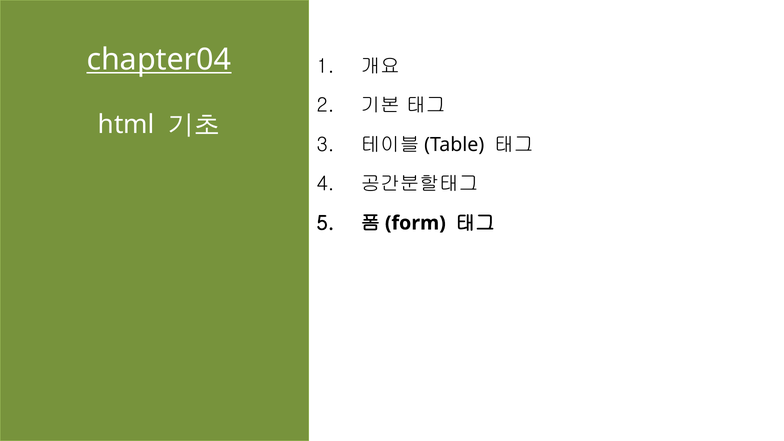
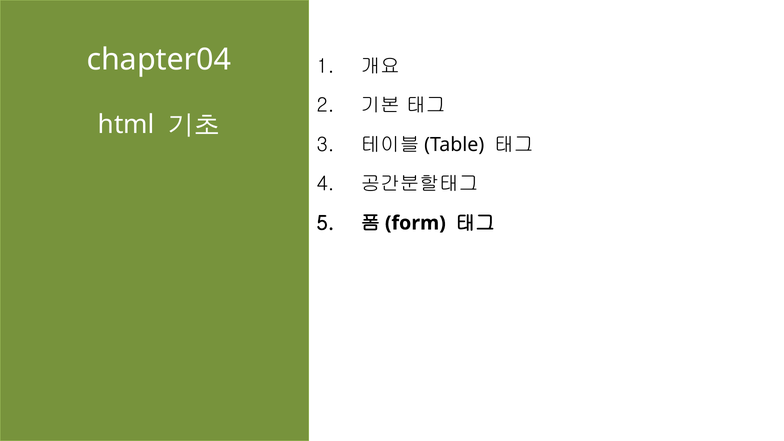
chapter04 underline: present -> none (159, 60)
